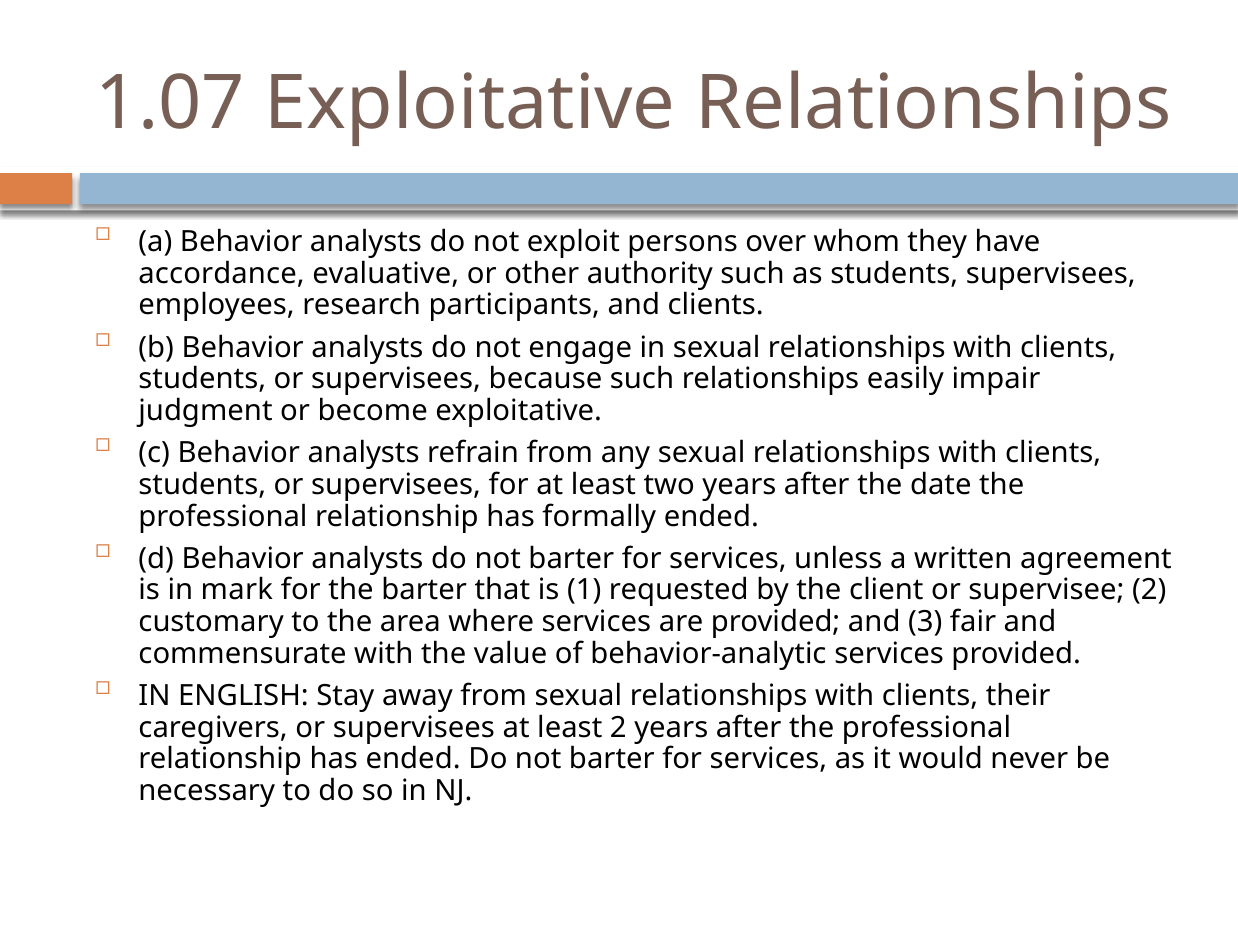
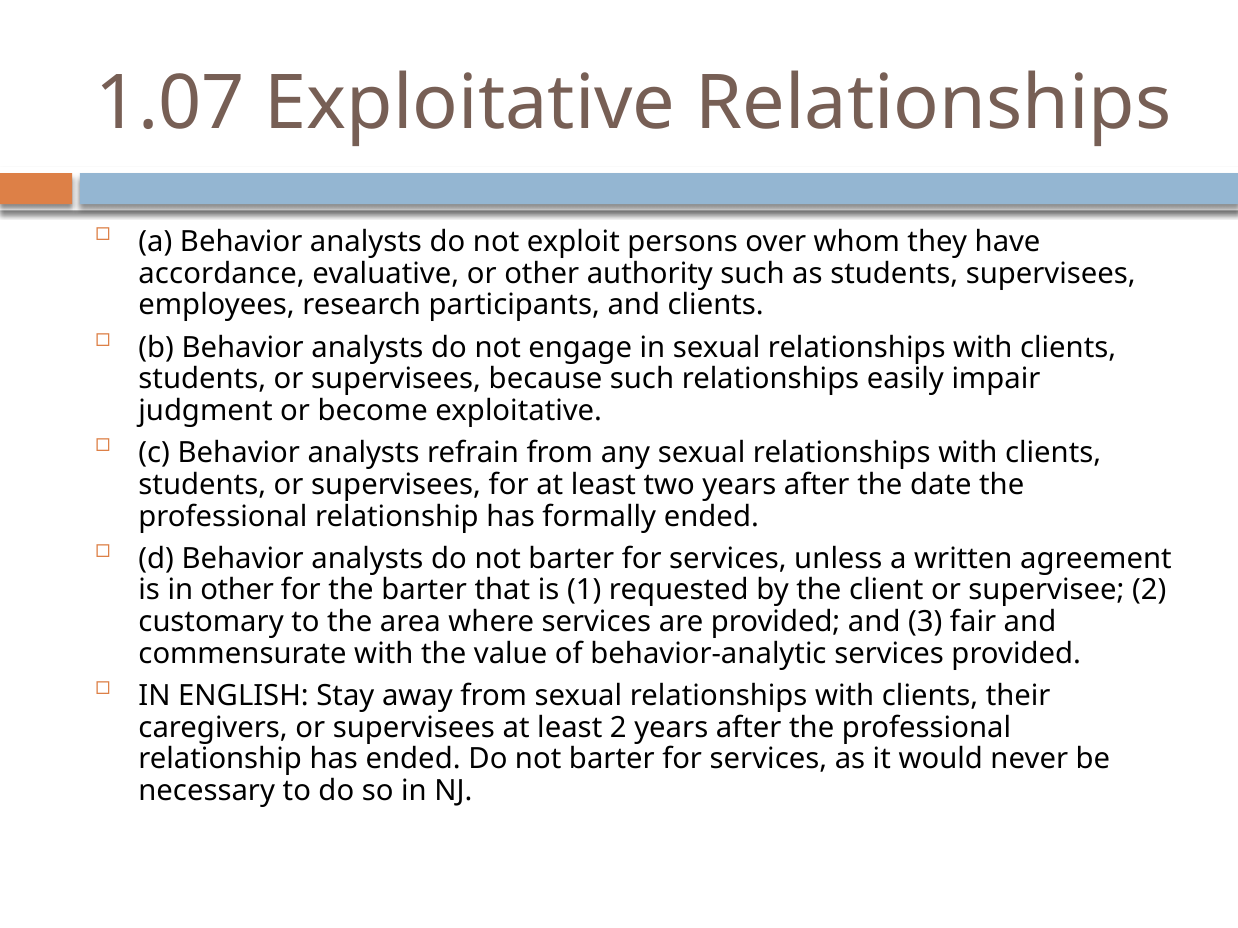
in mark: mark -> other (237, 591)
